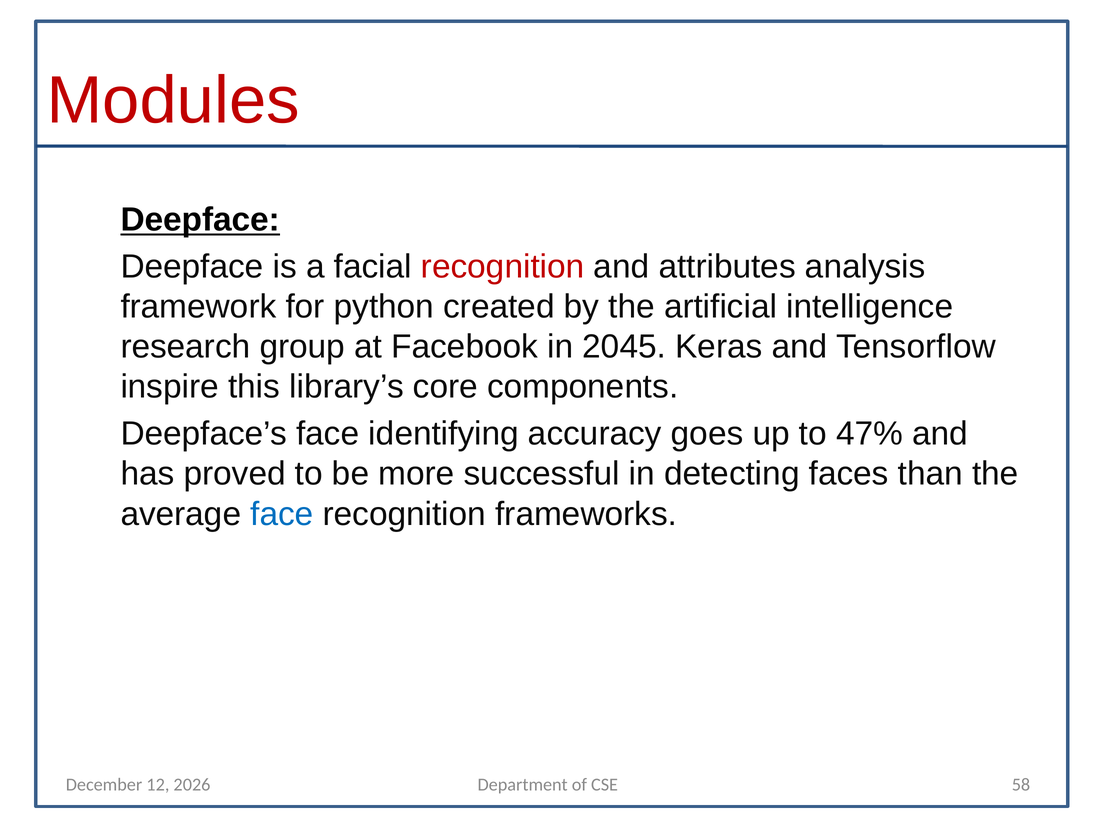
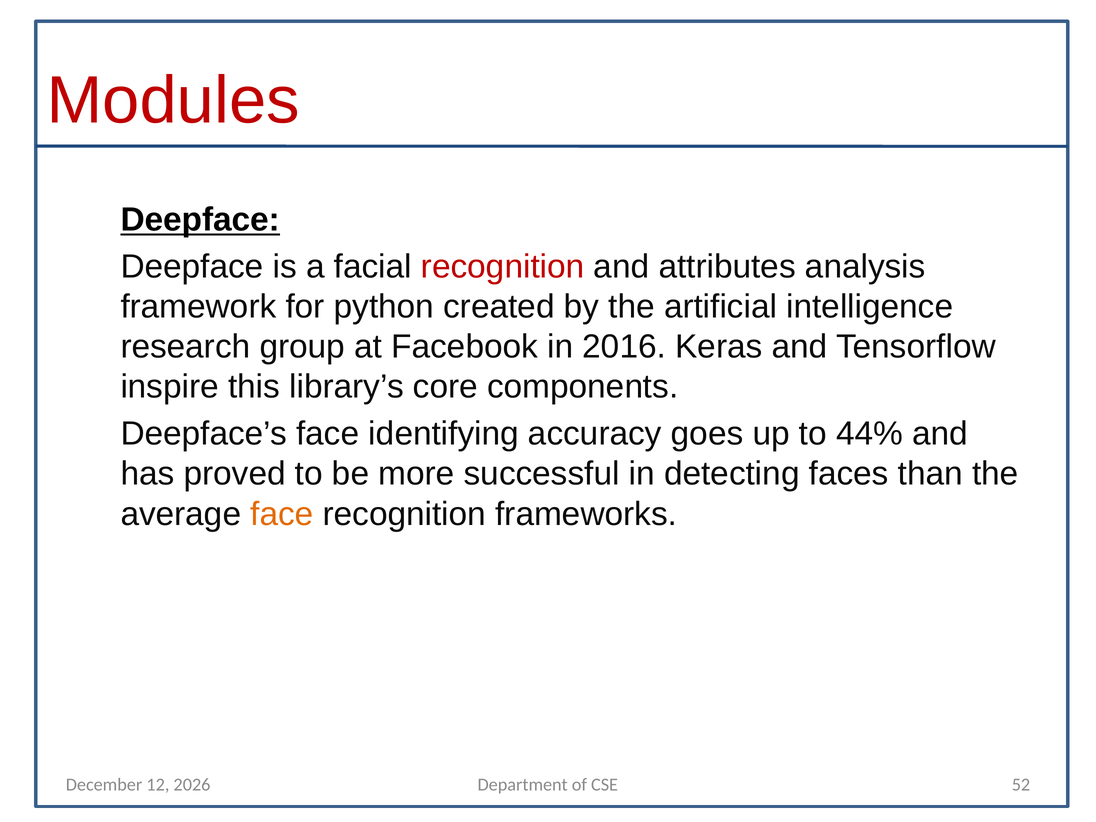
2045: 2045 -> 2016 (624, 347)
47%: 47% -> 44% (869, 434)
face colour: blue -> orange (282, 514)
58: 58 -> 52 (1021, 785)
